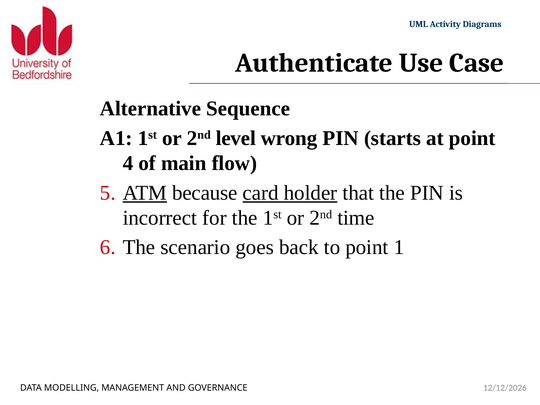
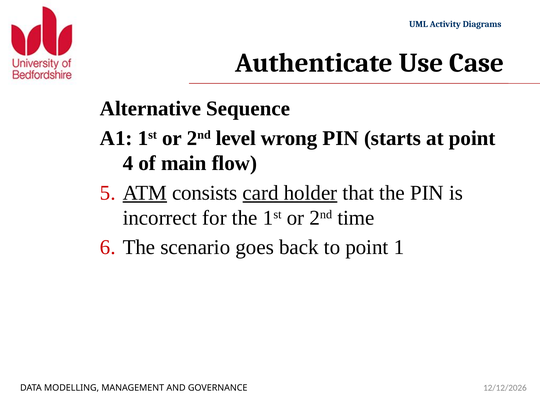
because: because -> consists (205, 193)
